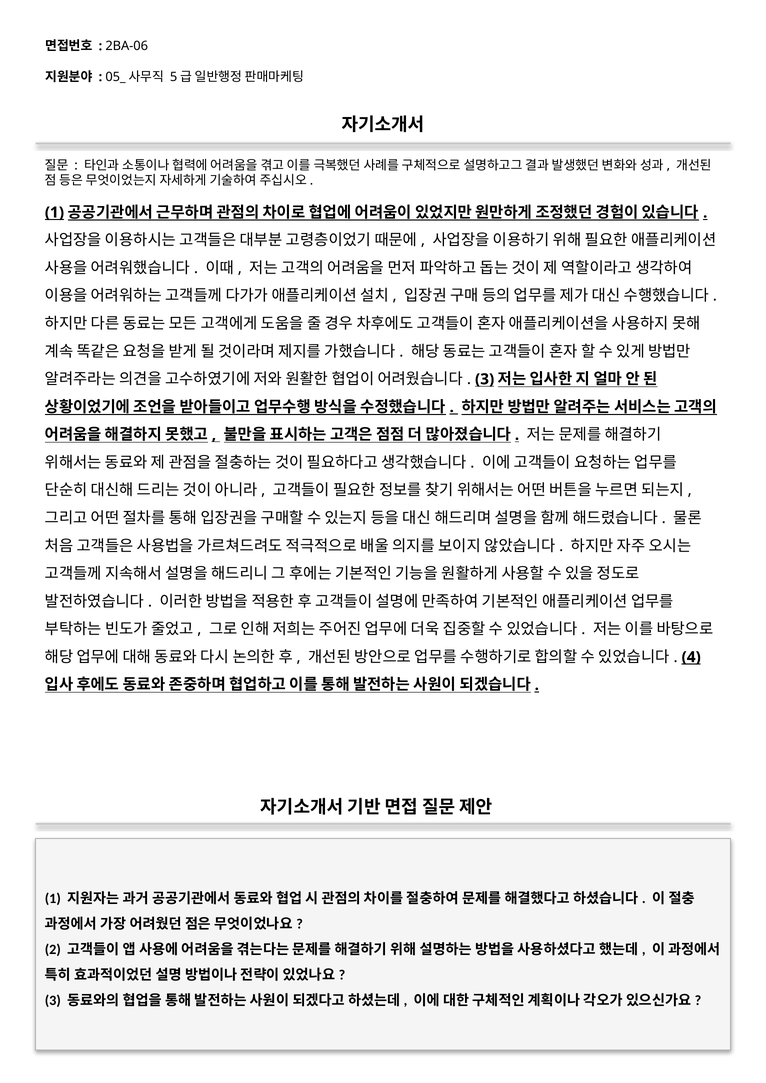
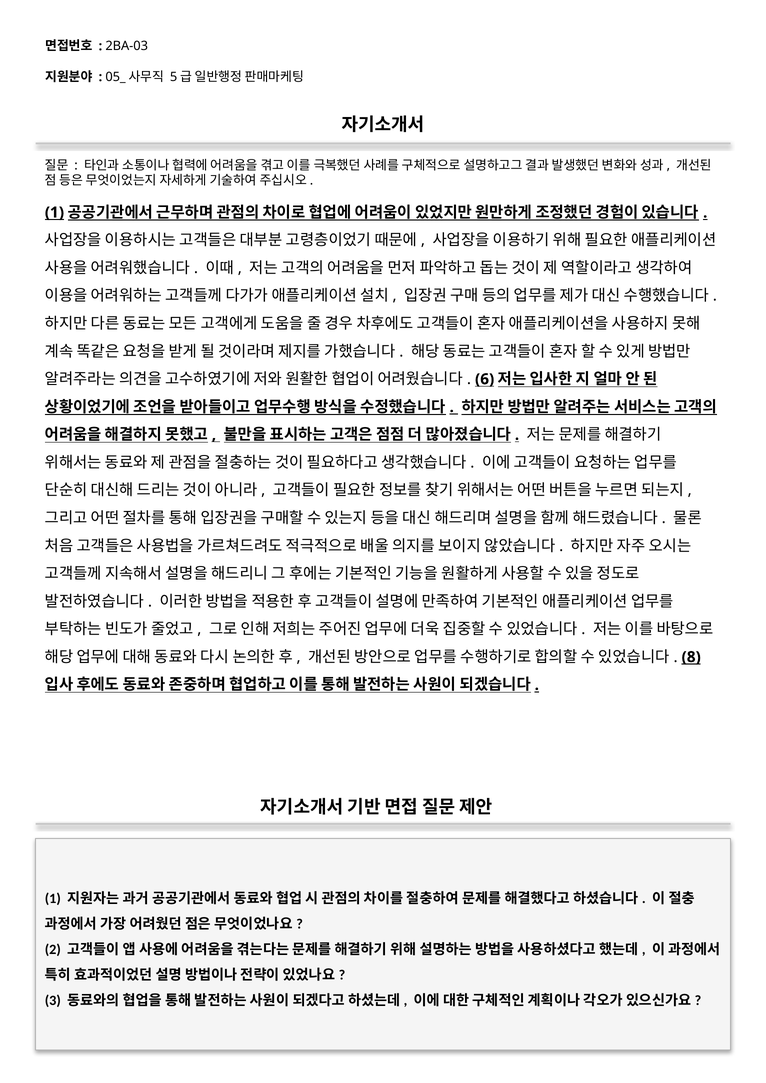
2BA-06: 2BA-06 -> 2BA-03 (127, 46)
3: 3 -> 6 (485, 379)
4: 4 -> 8 (691, 657)
